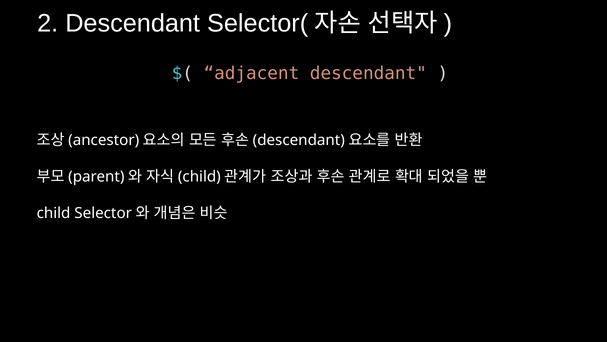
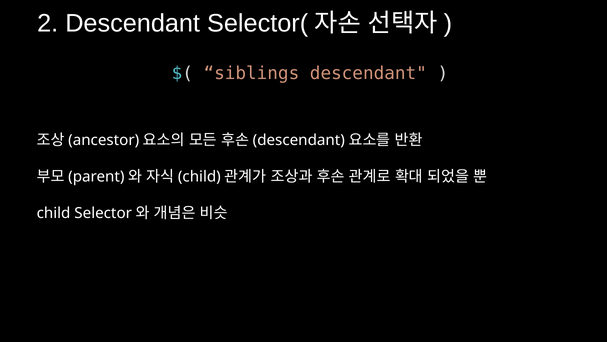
adjacent: adjacent -> siblings (251, 73)
